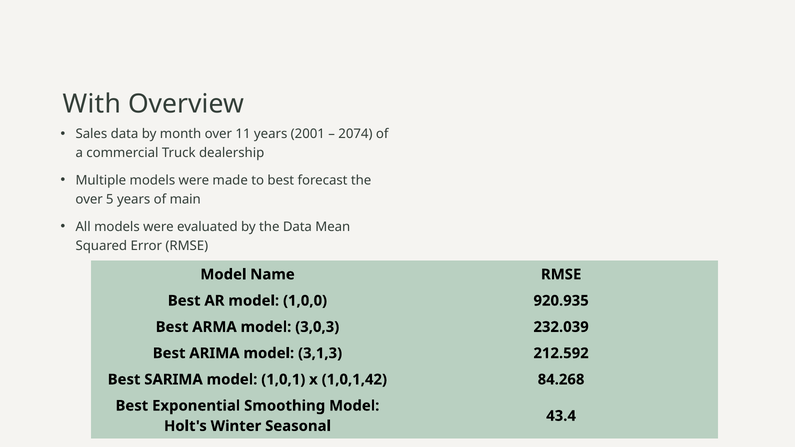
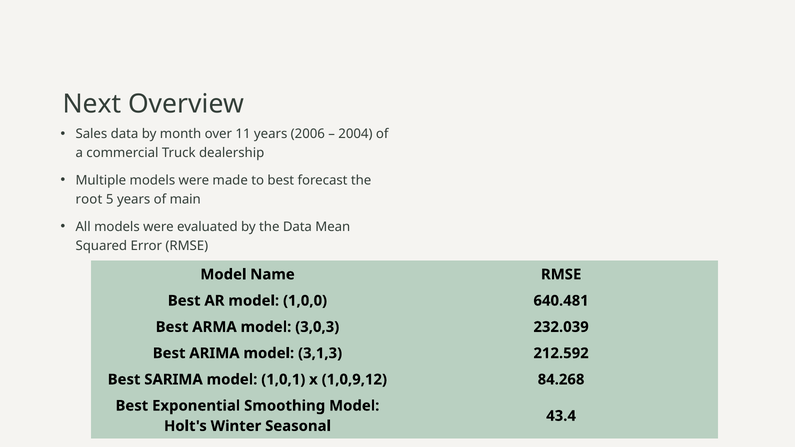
With: With -> Next (92, 104)
2001: 2001 -> 2006 (308, 134)
2074: 2074 -> 2004 (355, 134)
over: over -> root (89, 199)
920.935: 920.935 -> 640.481 (561, 301)
1,0,1,42: 1,0,1,42 -> 1,0,9,12 (354, 380)
